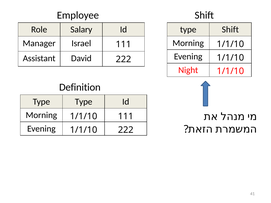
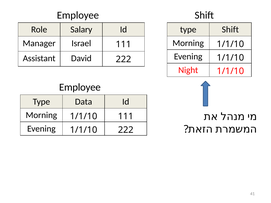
Definition: Definition -> Employee (80, 87)
Type Type: Type -> Data (84, 102)
